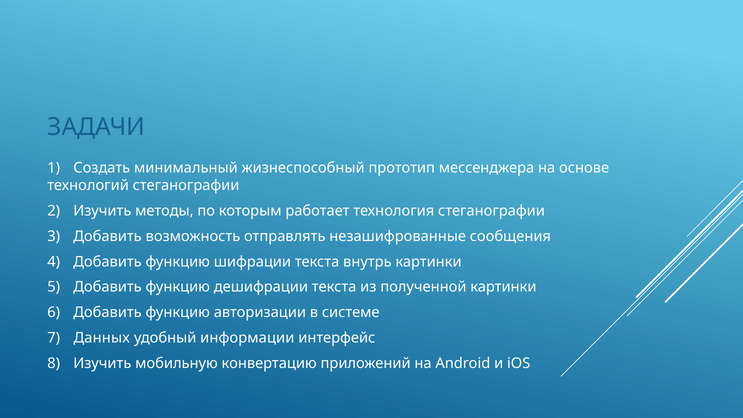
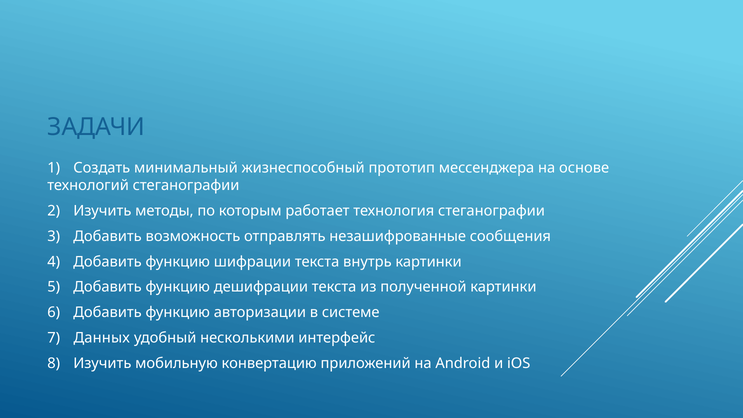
информации: информации -> несколькими (247, 338)
